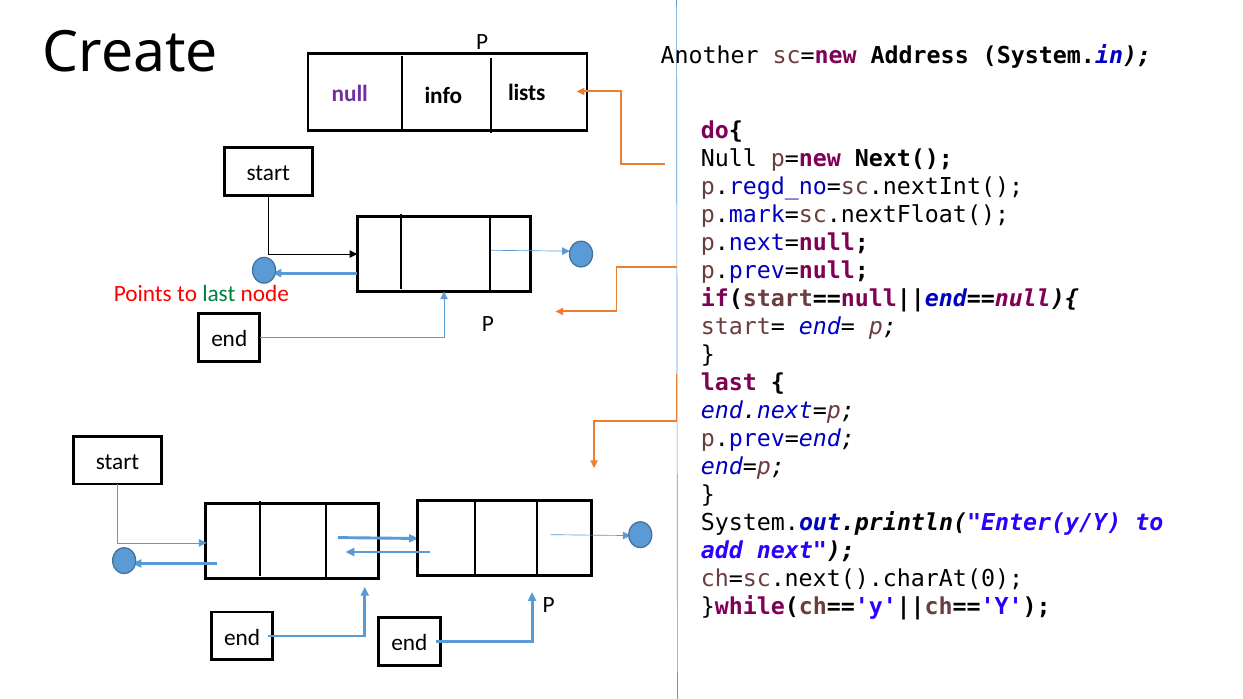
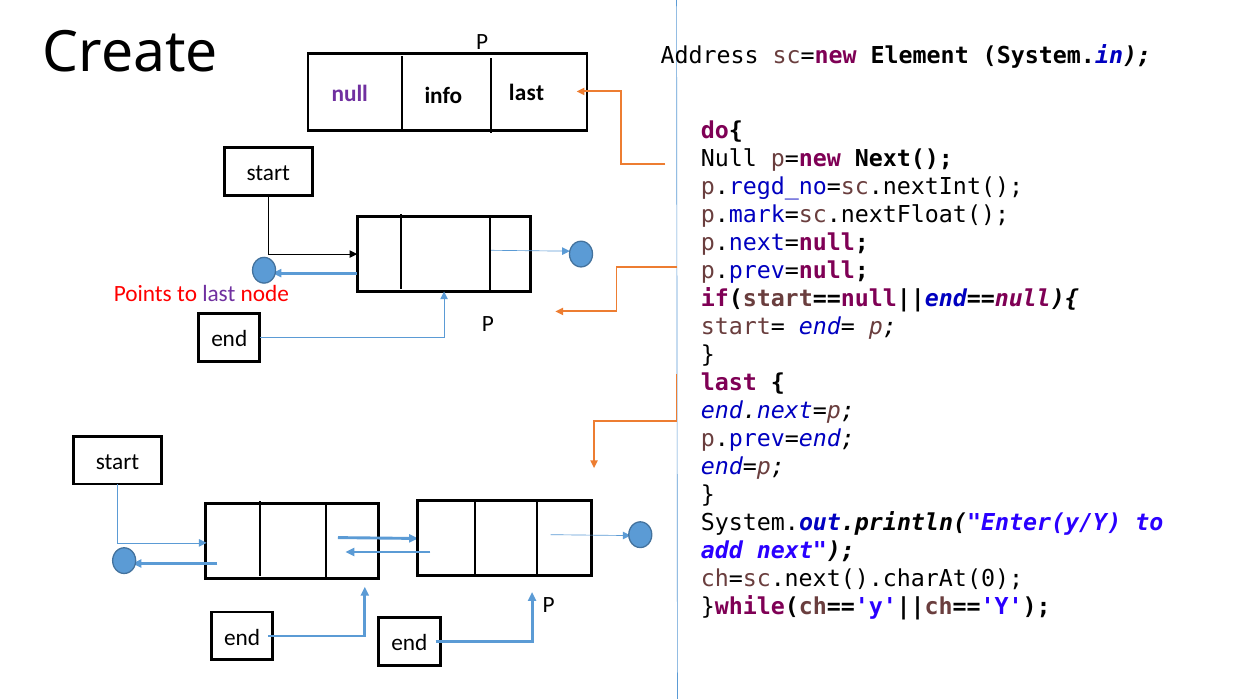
Another: Another -> Address (710, 55)
Address: Address -> Element (920, 55)
lists: lists -> last (527, 93)
last colour: green -> purple (219, 294)
